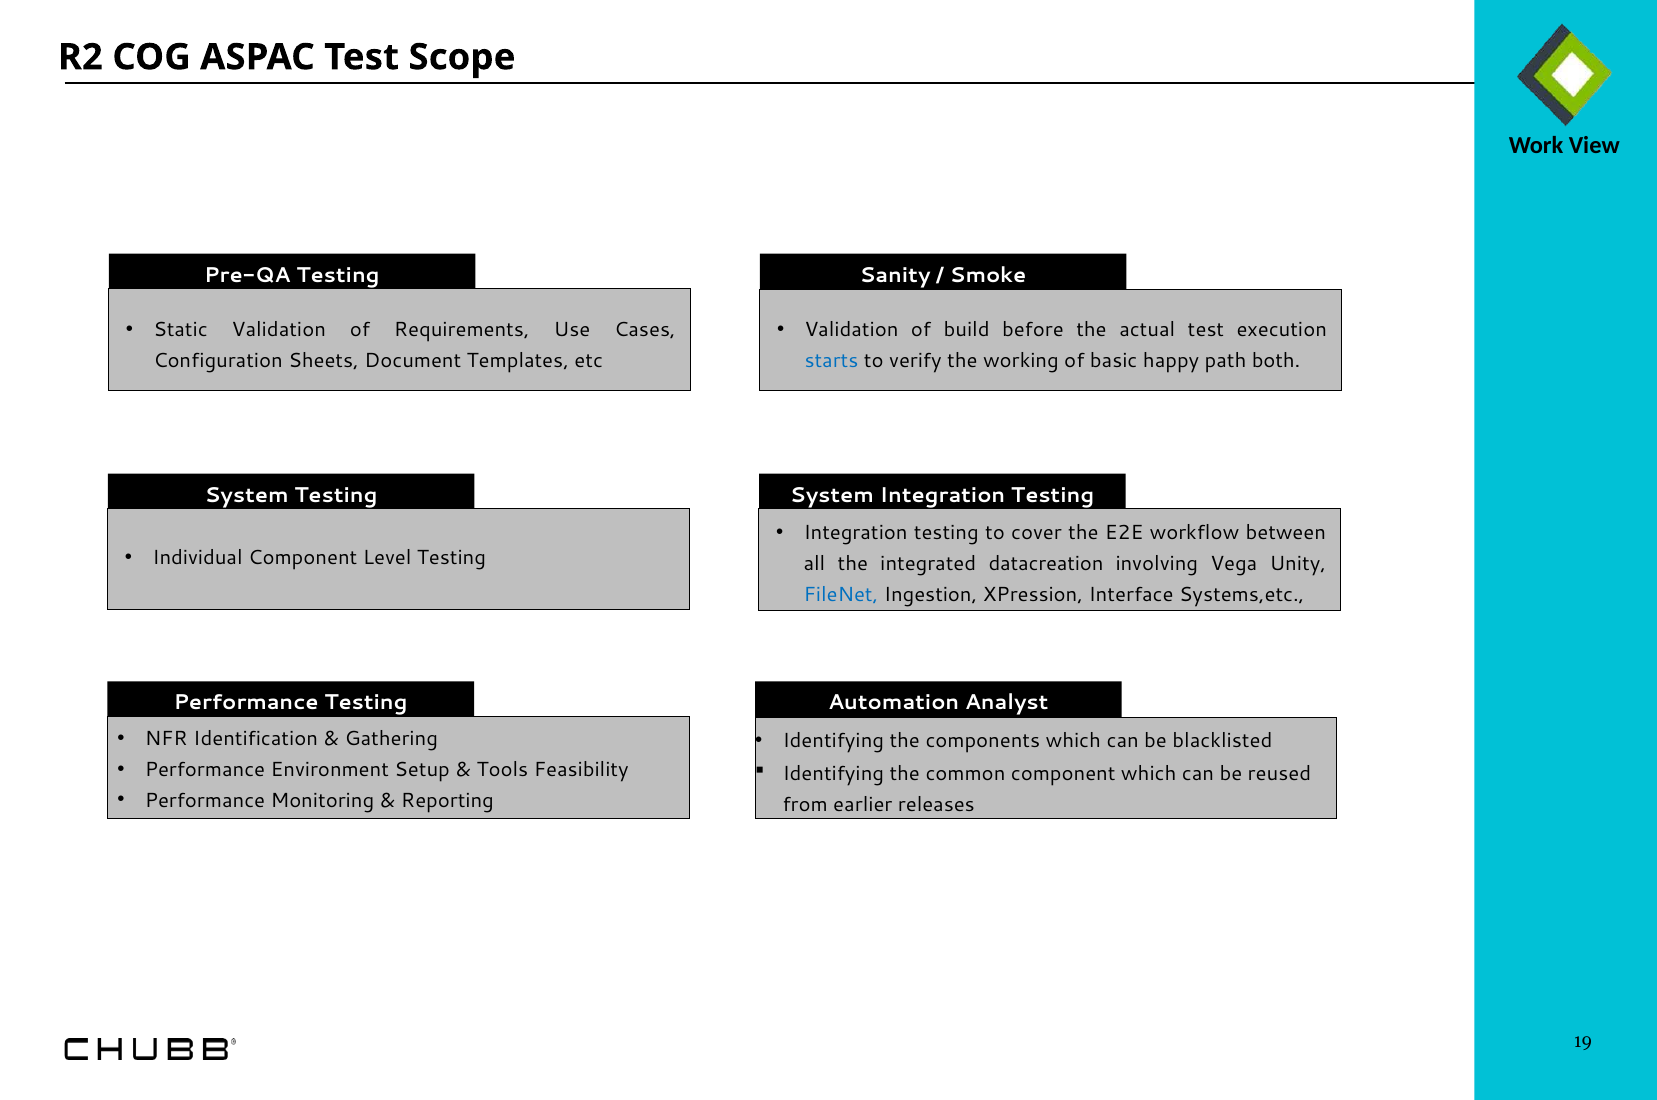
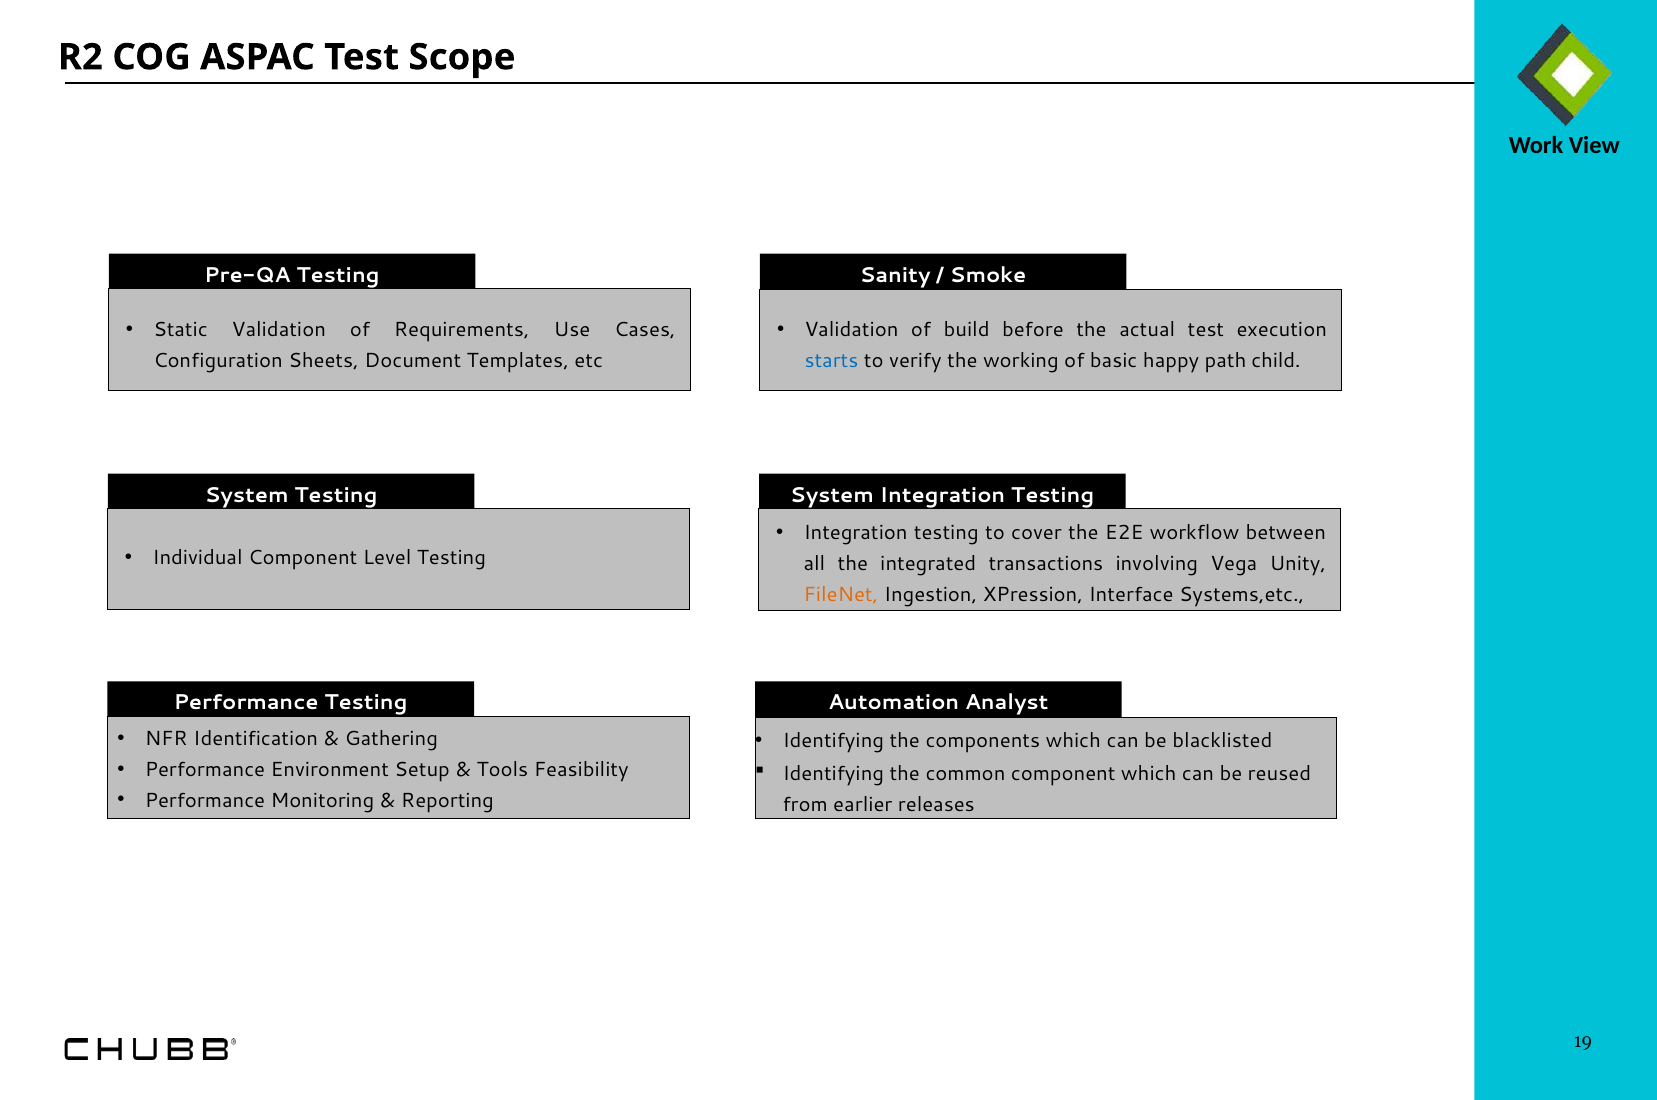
both: both -> child (1276, 360)
datacreation: datacreation -> transactions (1046, 564)
FileNet colour: blue -> orange (841, 594)
